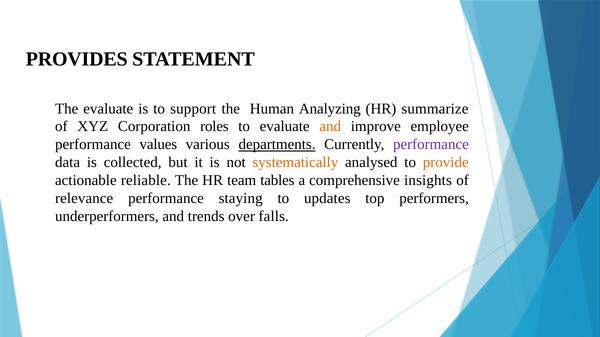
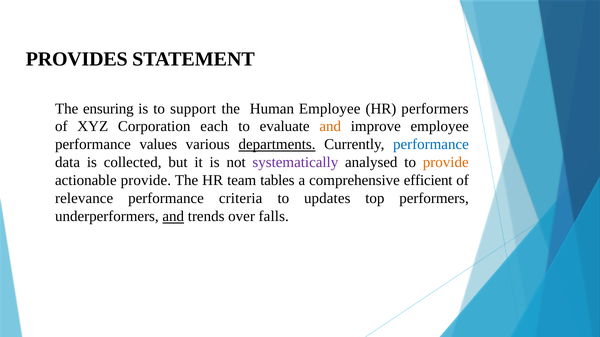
The evaluate: evaluate -> ensuring (108, 109)
Human Analyzing: Analyzing -> Employee (330, 109)
HR summarize: summarize -> performers (435, 109)
roles: roles -> each (214, 127)
performance colour: purple -> blue (431, 145)
systematically colour: orange -> purple (295, 163)
actionable reliable: reliable -> provide (146, 181)
insights: insights -> efficient (428, 181)
staying: staying -> criteria (241, 199)
and underline: none -> present (173, 217)
